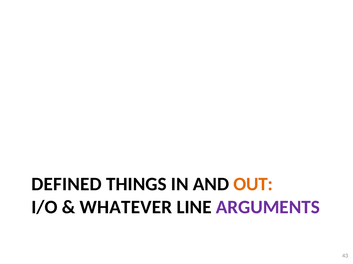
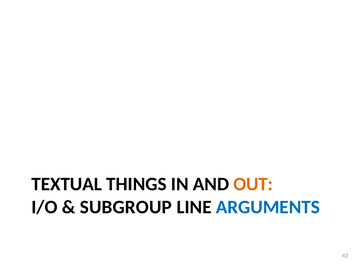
DEFINED: DEFINED -> TEXTUAL (67, 185)
WHATEVER: WHATEVER -> SUBGROUP (126, 208)
ARGUMENTS colour: purple -> blue (268, 208)
